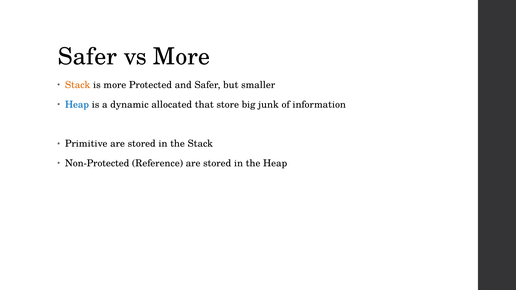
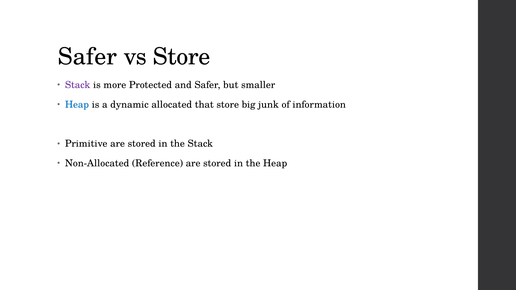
vs More: More -> Store (182, 57)
Stack colour: orange -> purple (78, 85)
Non-Protected: Non-Protected -> Non-Allocated (97, 164)
